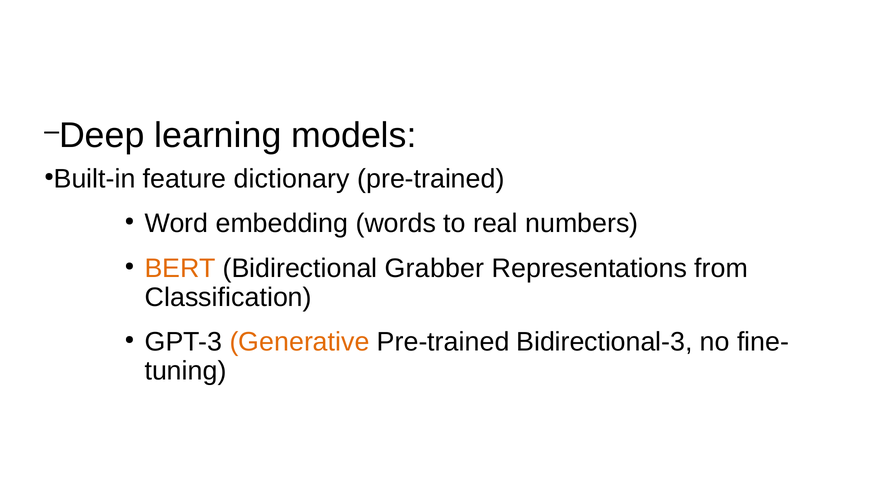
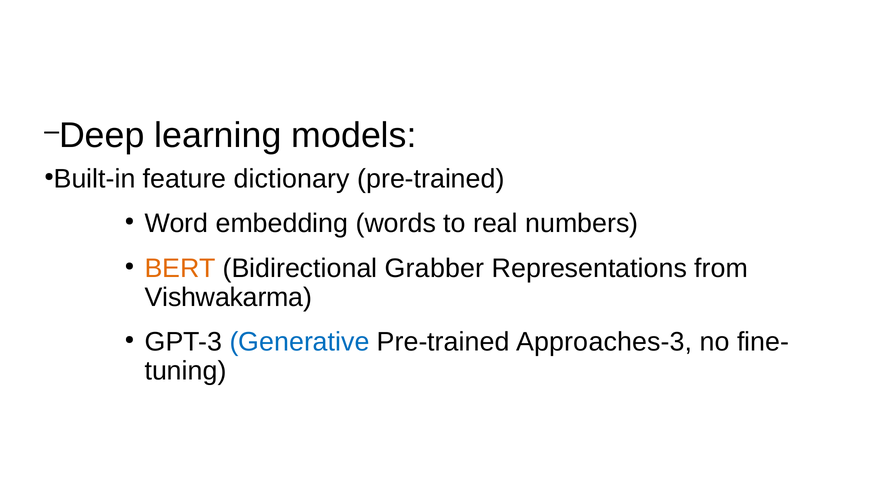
Classification: Classification -> Vishwakarma (228, 297)
Generative colour: orange -> blue (300, 342)
Bidirectional-3: Bidirectional-3 -> Approaches-3 (604, 342)
